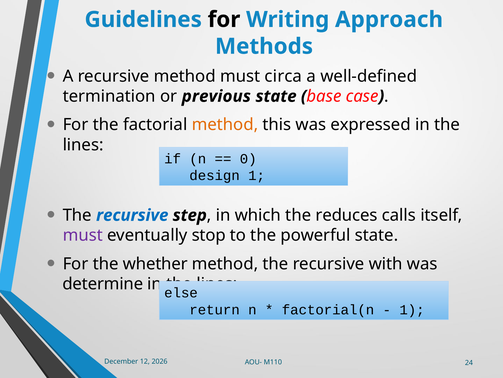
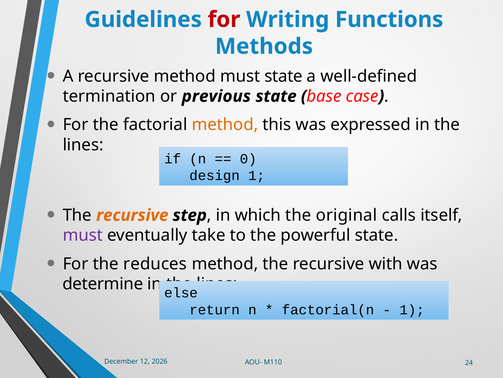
for colour: black -> red (224, 20)
Approach: Approach -> Functions (389, 20)
must circa: circa -> state (284, 76)
recursive colour: blue -> orange (132, 215)
reduces: reduces -> original (346, 215)
stop: stop -> take (209, 236)
whether: whether -> reduces (155, 264)
